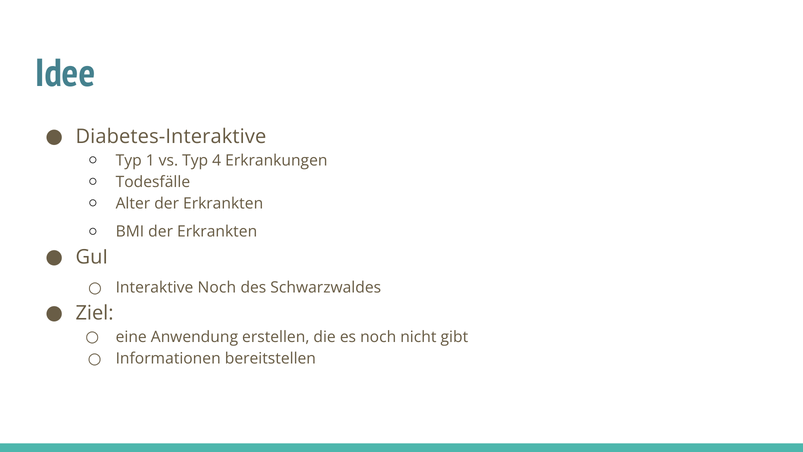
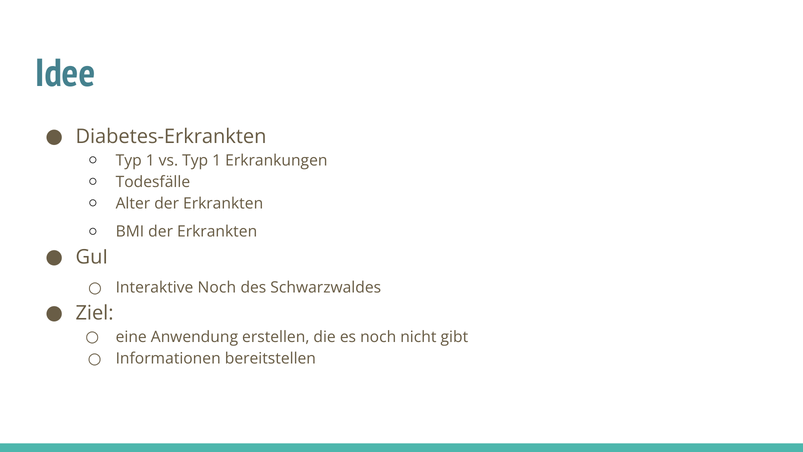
Diabetes-Interaktive: Diabetes-Interaktive -> Diabetes-Erkrankten (171, 136)
vs Typ 4: 4 -> 1 (217, 160)
